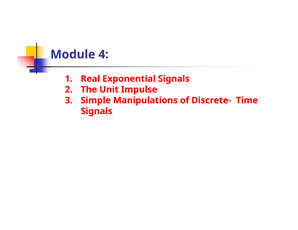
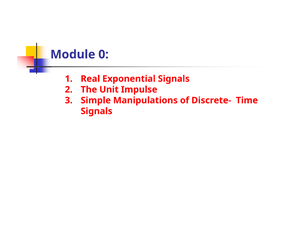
4: 4 -> 0 (103, 54)
